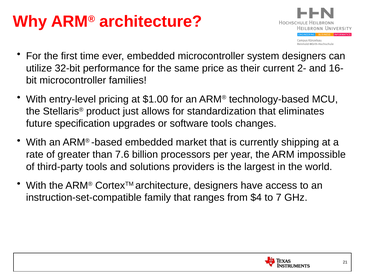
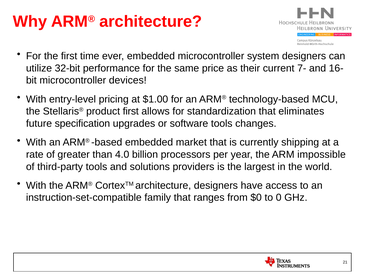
2-: 2- -> 7- (302, 68)
families: families -> devices (128, 80)
product just: just -> first (131, 111)
7.6: 7.6 -> 4.0 (122, 154)
$4: $4 -> $0 (256, 197)
7: 7 -> 0 (279, 197)
